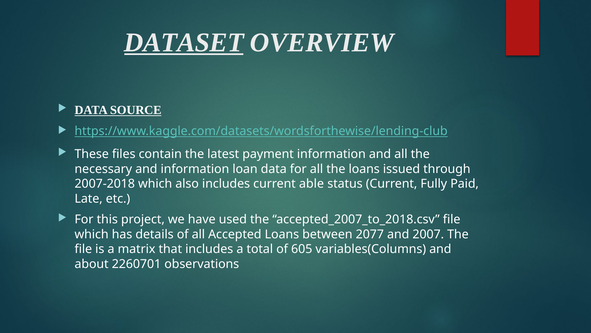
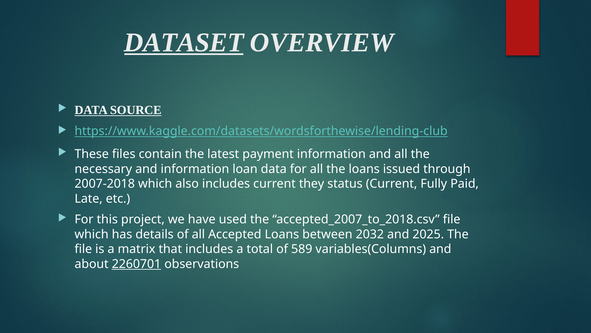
able: able -> they (312, 183)
2077: 2077 -> 2032 (370, 234)
2007: 2007 -> 2025 (428, 234)
605: 605 -> 589 (302, 249)
2260701 underline: none -> present (136, 264)
